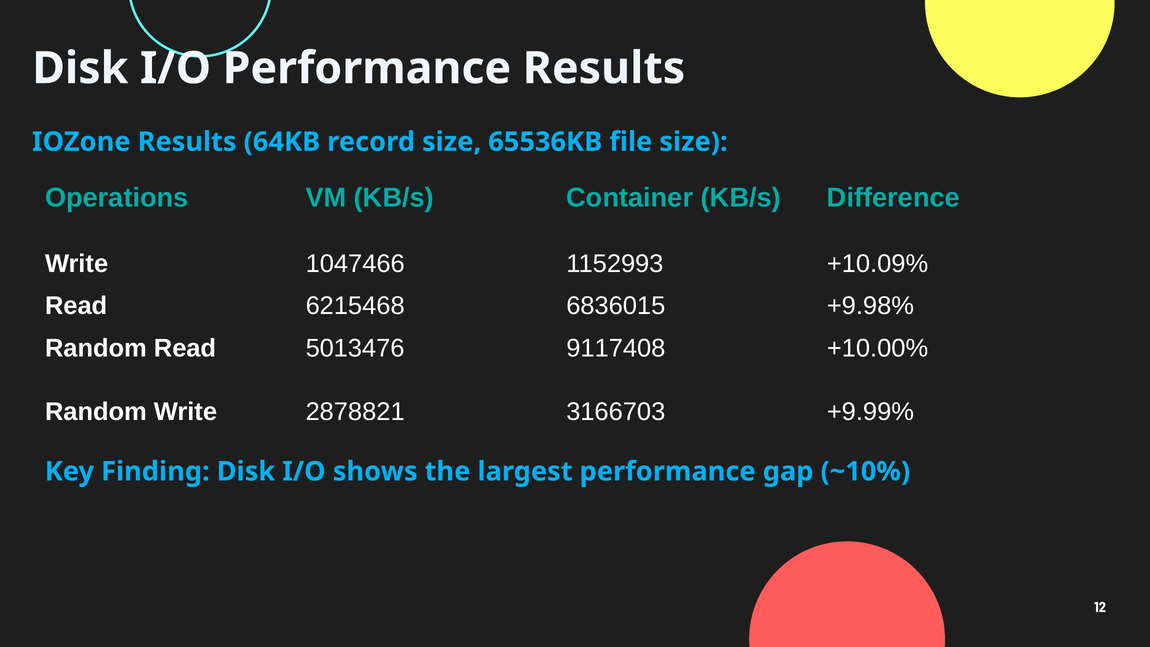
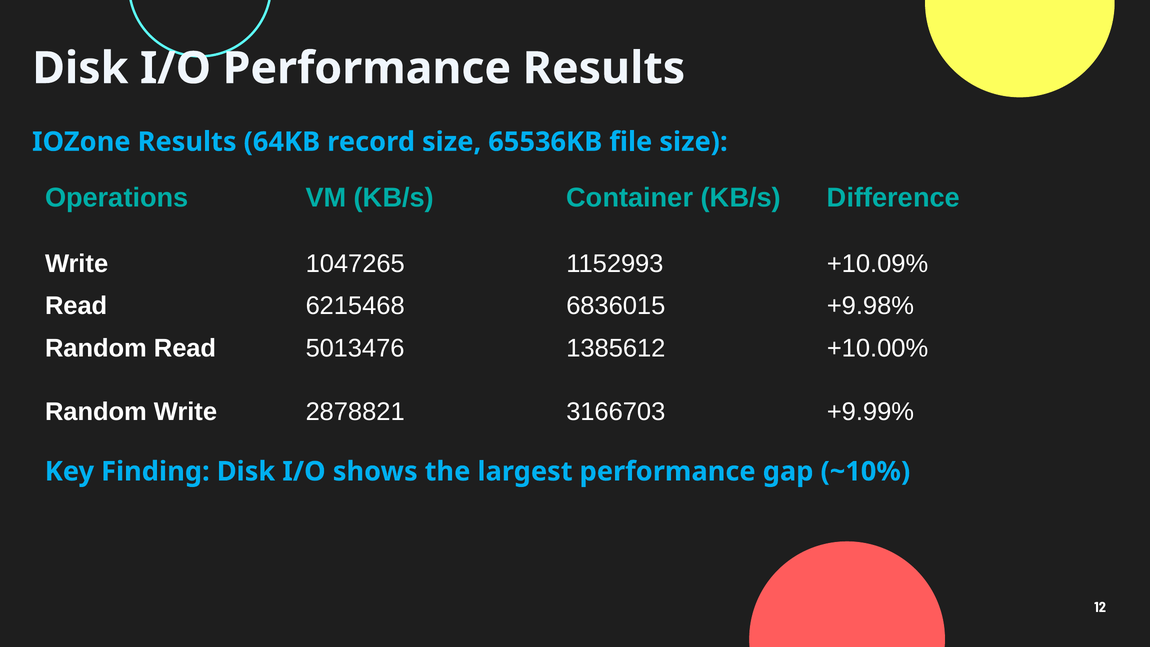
1047466: 1047466 -> 1047265 (355, 264)
9117408: 9117408 -> 1385612 (616, 348)
